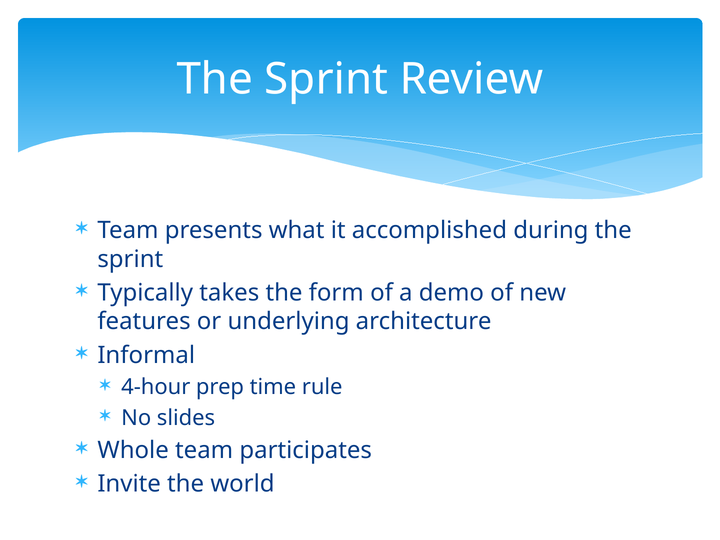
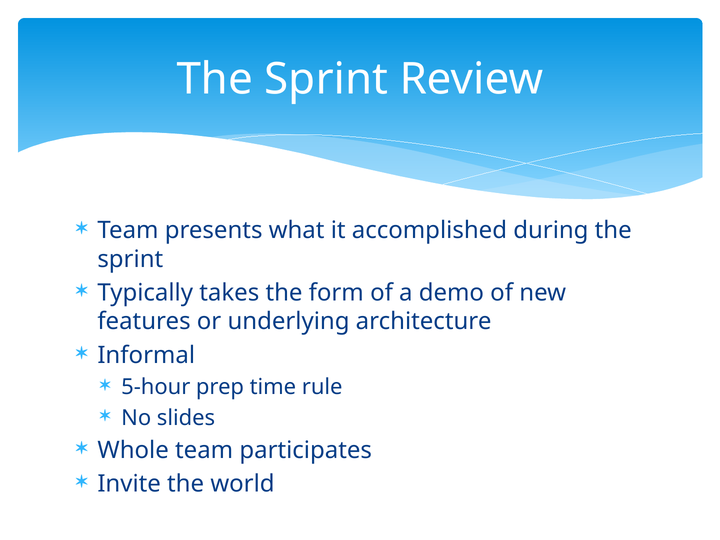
4-hour: 4-hour -> 5-hour (156, 387)
